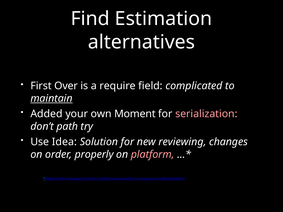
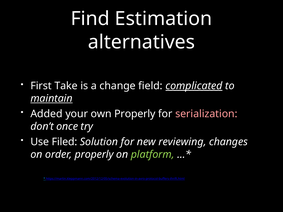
Over: Over -> Take (66, 86)
require: require -> change (118, 86)
complicated underline: none -> present (194, 86)
own Moment: Moment -> Properly (135, 114)
path: path -> once (67, 127)
Idea: Idea -> Filed (64, 142)
platform colour: pink -> light green (153, 155)
